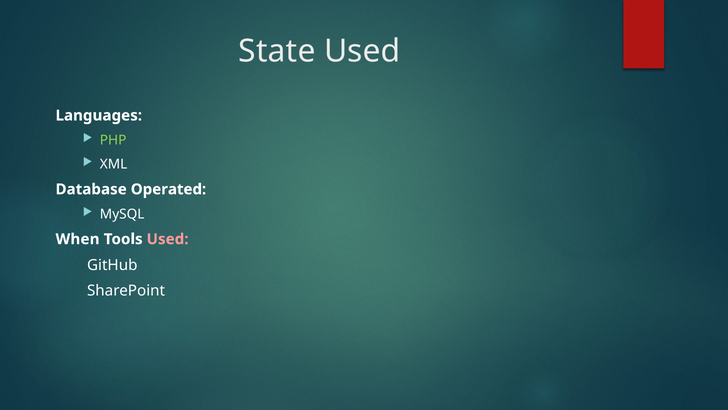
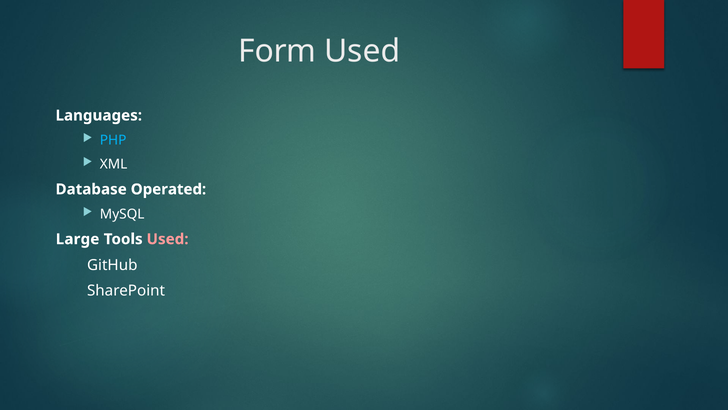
State: State -> Form (277, 51)
PHP colour: light green -> light blue (113, 140)
When: When -> Large (78, 239)
